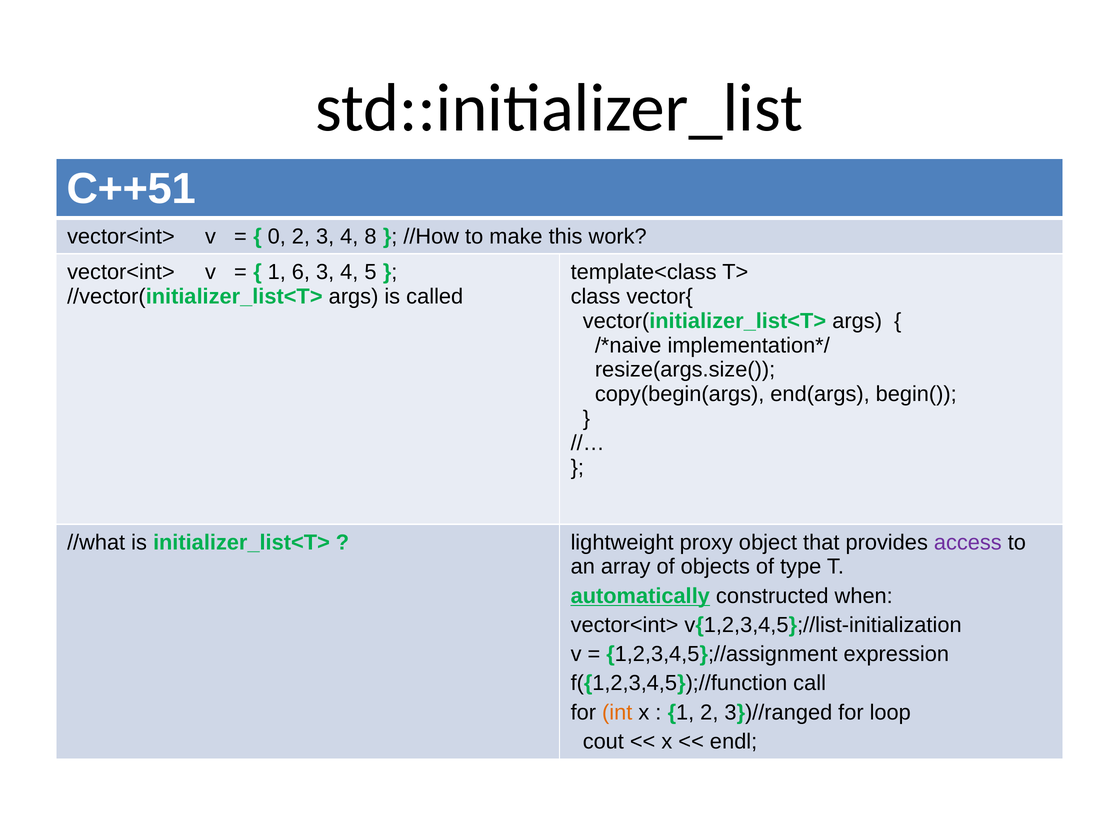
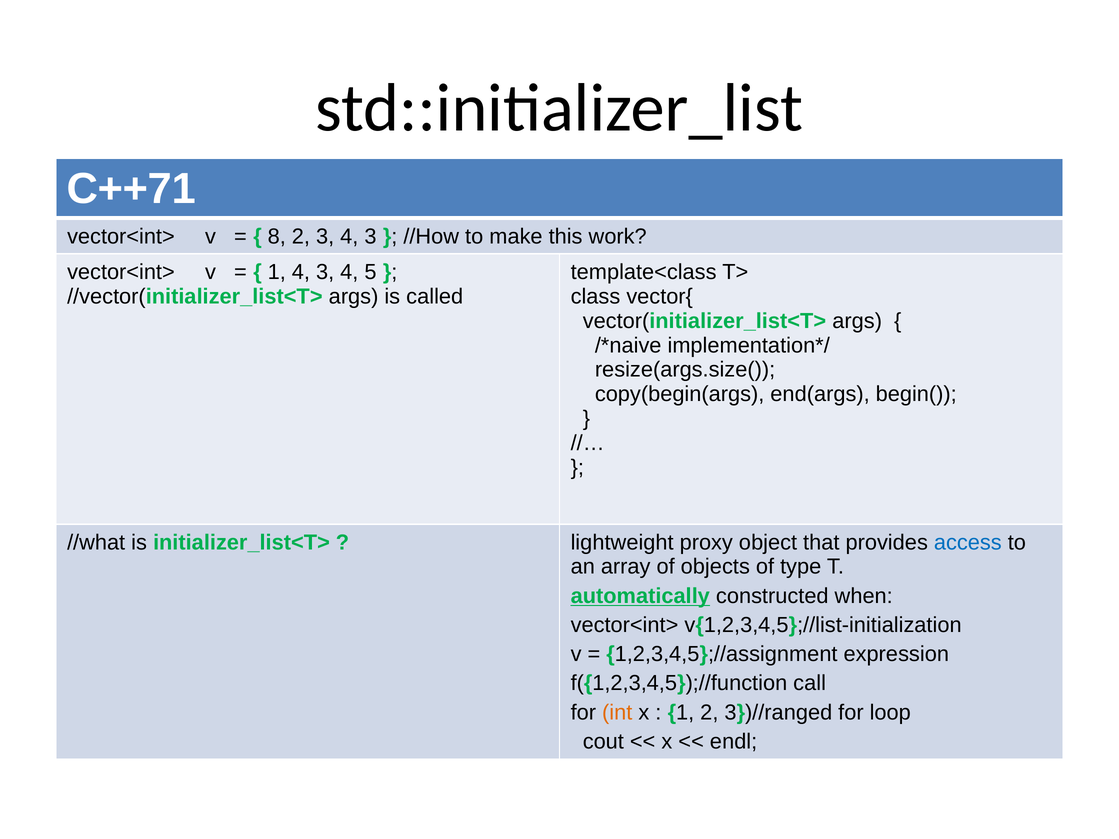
C++51: C++51 -> C++71 (131, 189)
0: 0 -> 8 (277, 236)
3 4 8: 8 -> 3 (370, 236)
1 6: 6 -> 4 (301, 272)
access colour: purple -> blue (968, 543)
